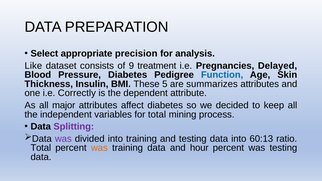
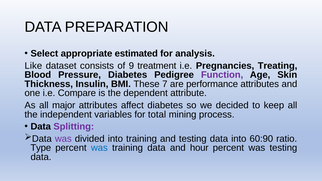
precision: precision -> estimated (136, 54)
Delayed: Delayed -> Treating (278, 66)
Function colour: blue -> purple (222, 75)
5: 5 -> 7 (165, 84)
summarizes: summarizes -> performance (212, 84)
Correctly: Correctly -> Compare (77, 93)
60:13: 60:13 -> 60:90 (261, 139)
Total: Total -> Type (41, 148)
was colour: orange -> blue (99, 148)
